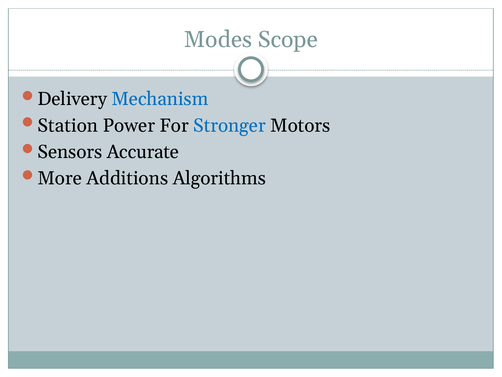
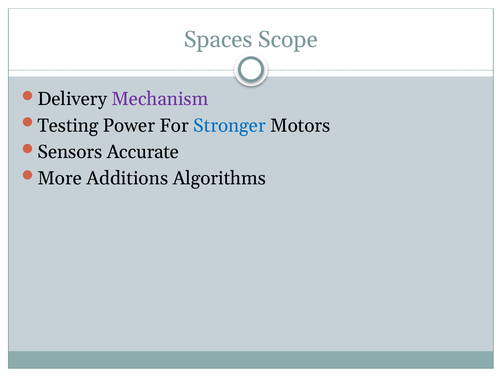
Modes: Modes -> Spaces (218, 40)
Mechanism colour: blue -> purple (160, 99)
Station: Station -> Testing (68, 125)
